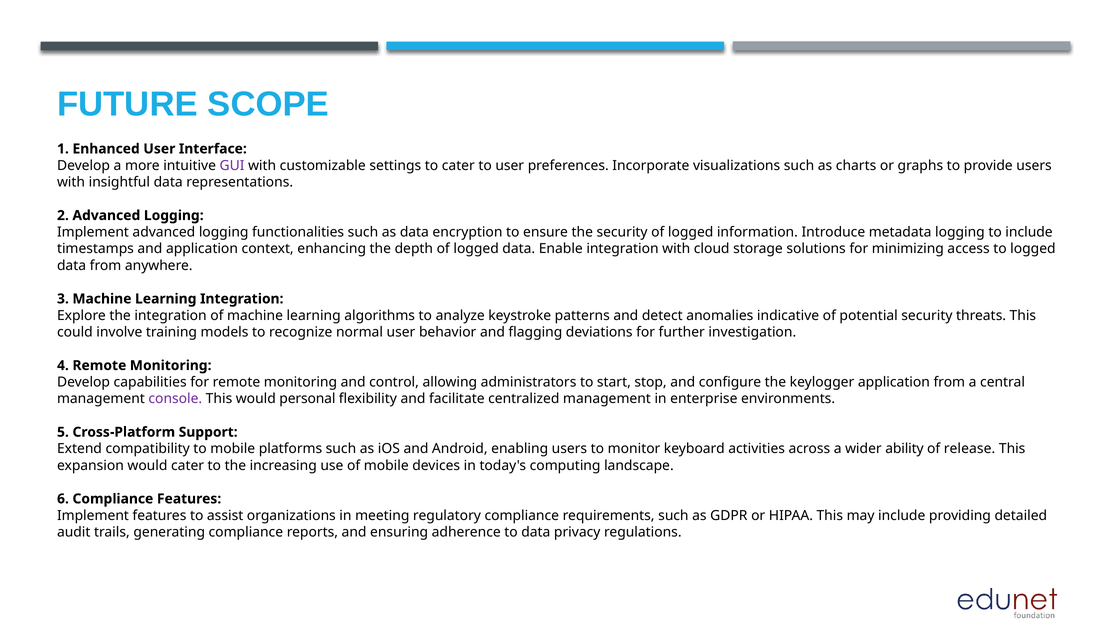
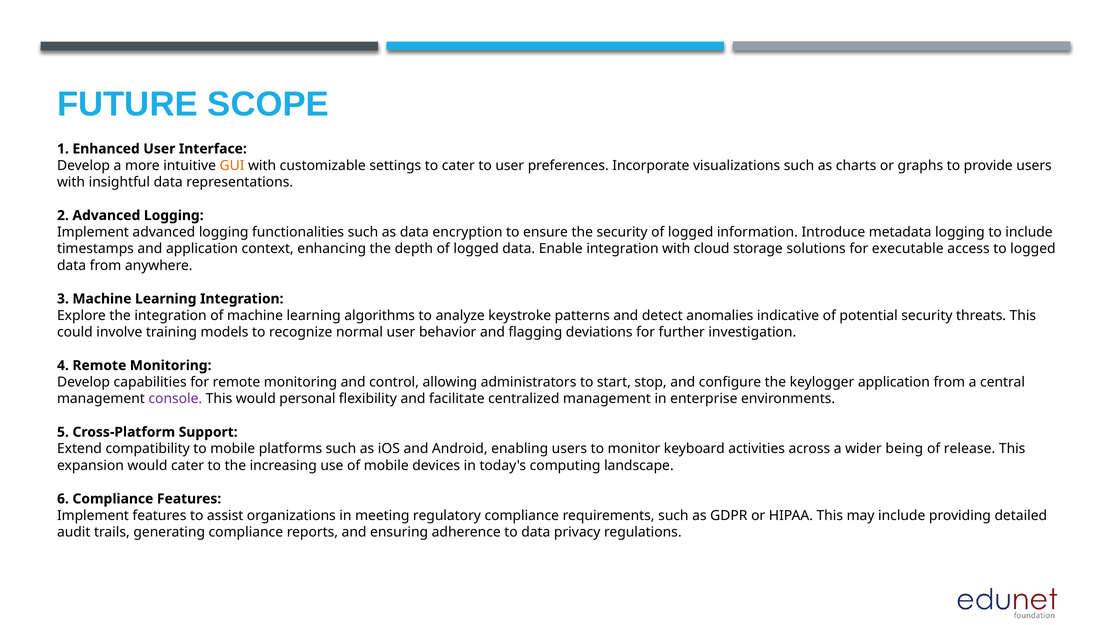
GUI colour: purple -> orange (232, 165)
minimizing: minimizing -> executable (908, 249)
ability: ability -> being (904, 449)
